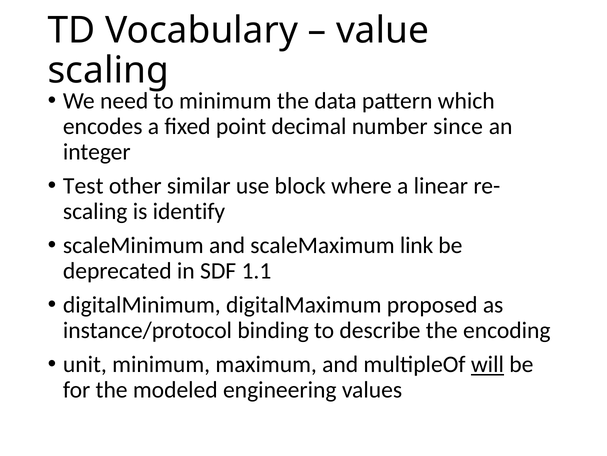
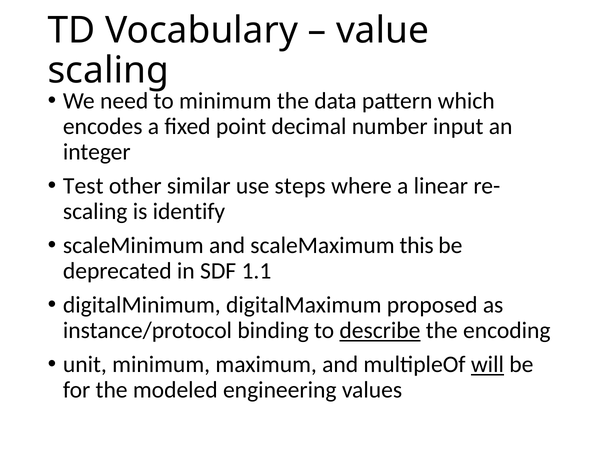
since: since -> input (458, 126)
block: block -> steps (300, 186)
link: link -> this (417, 245)
describe underline: none -> present (380, 330)
